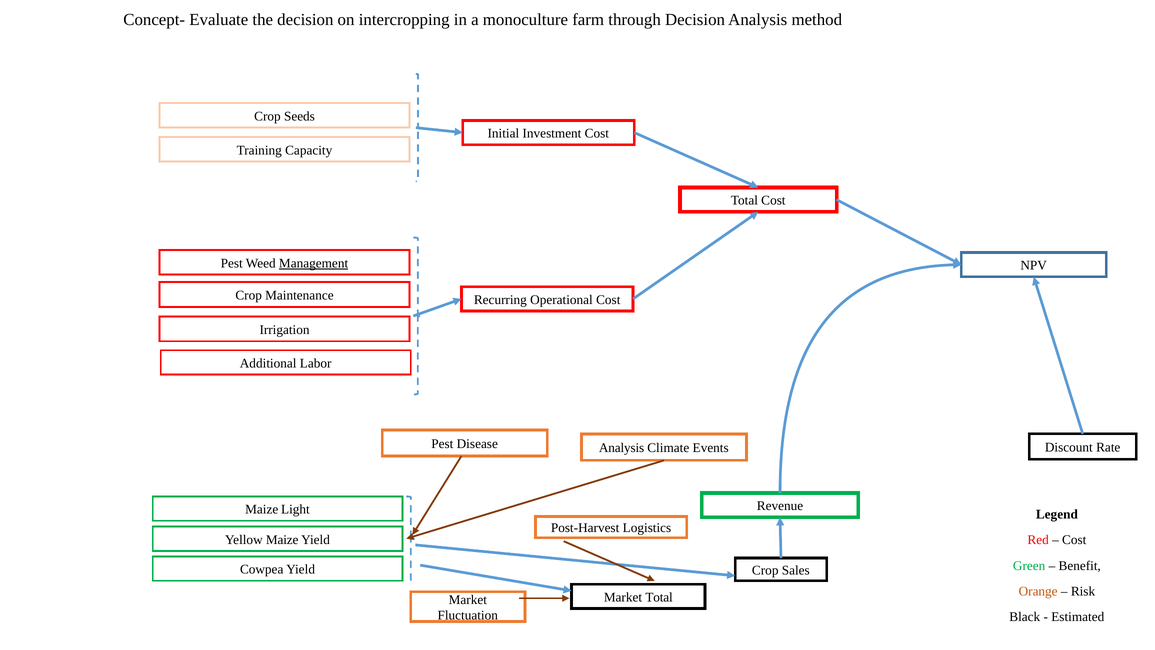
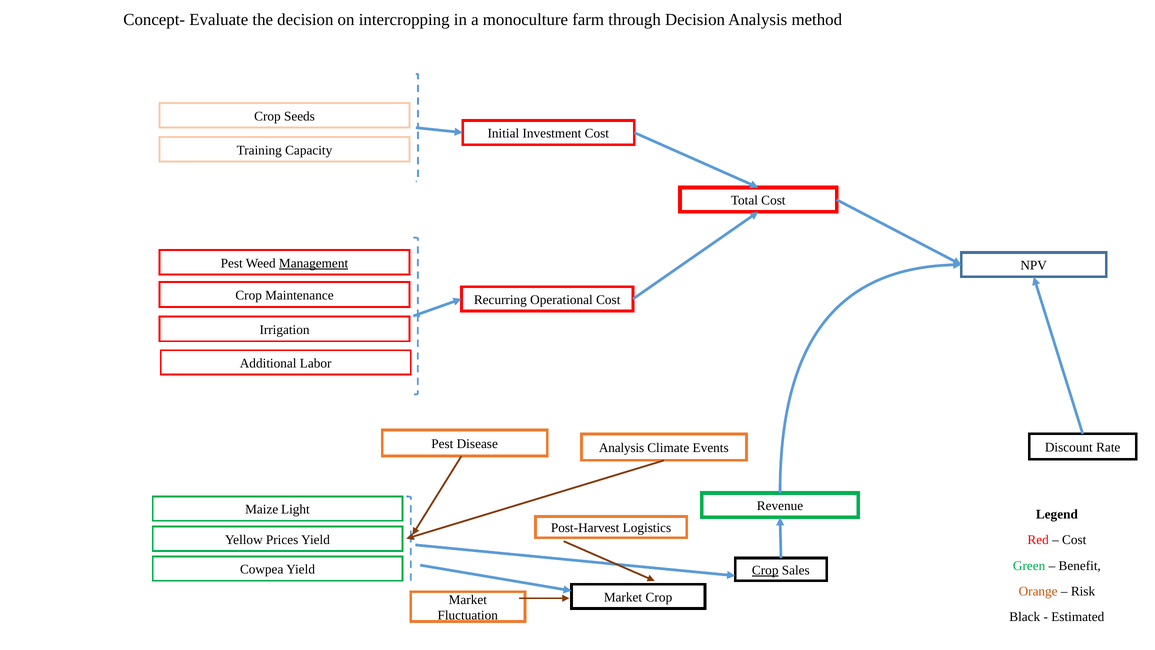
Yellow Maize: Maize -> Prices (282, 539)
Crop underline: none -> present (765, 570)
Market Total: Total -> Crop (659, 597)
